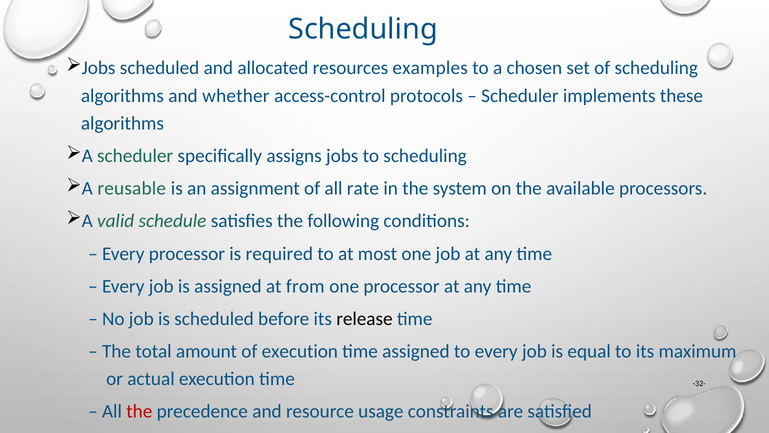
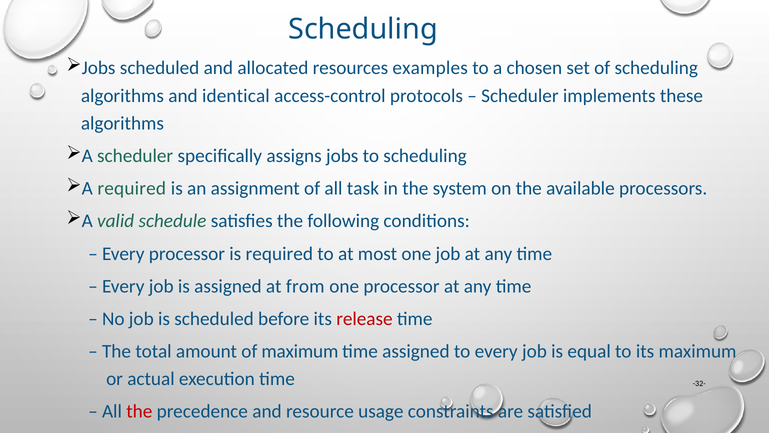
whether: whether -> identical (236, 96)
A reusable: reusable -> required (132, 188)
rate: rate -> task (363, 188)
release colour: black -> red (364, 318)
of execution: execution -> maximum (300, 351)
